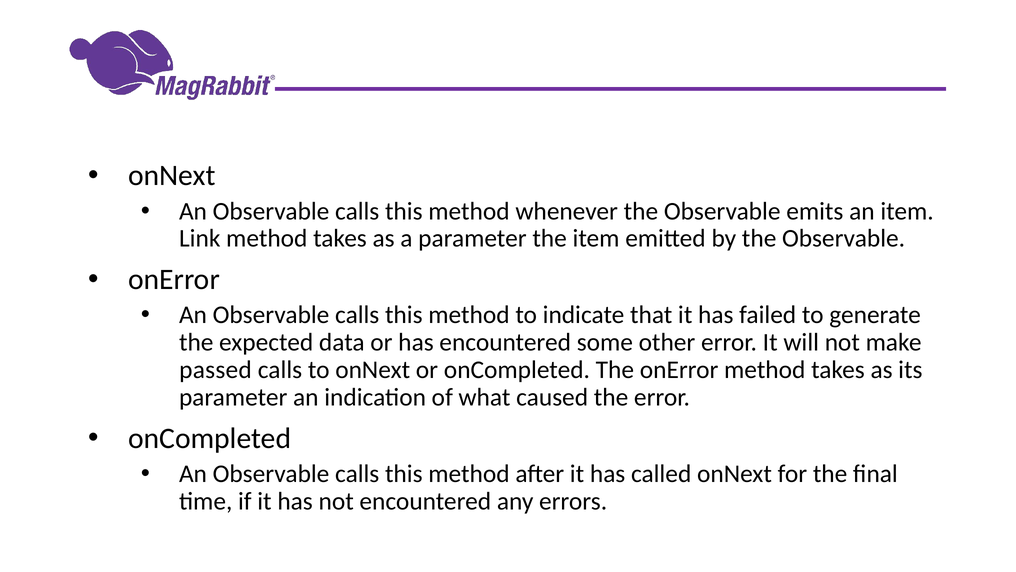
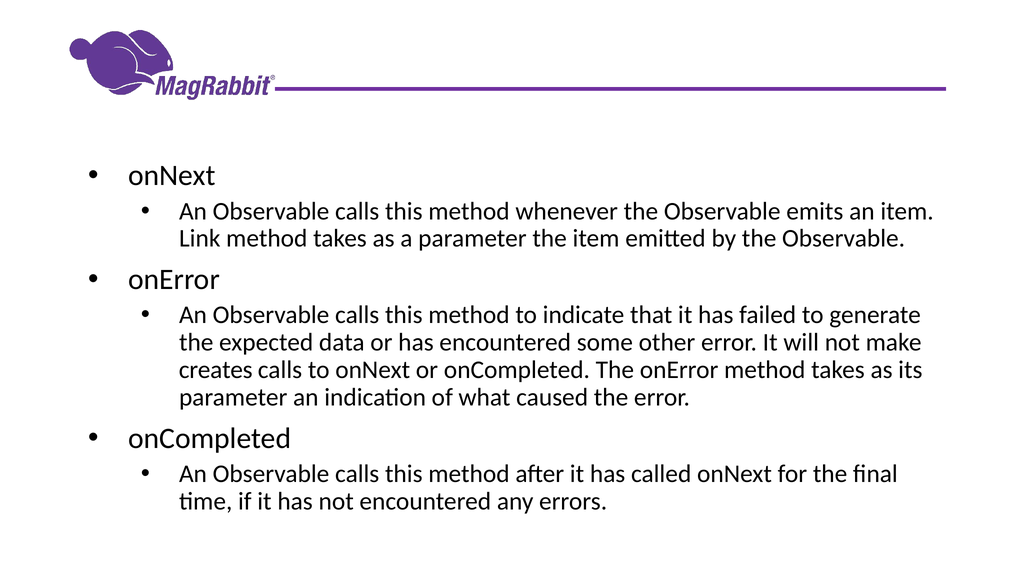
passed: passed -> creates (216, 370)
